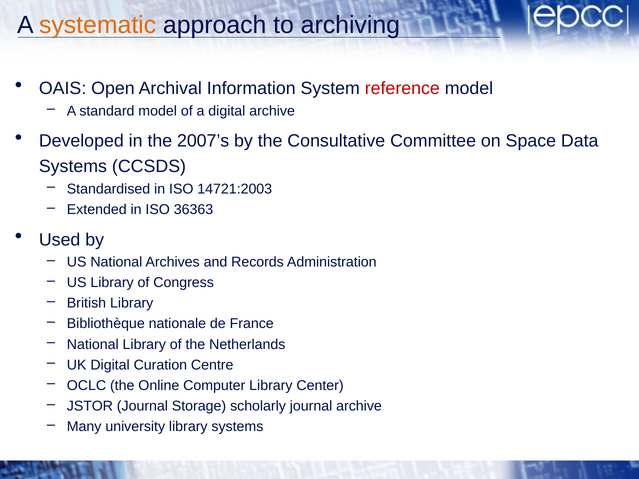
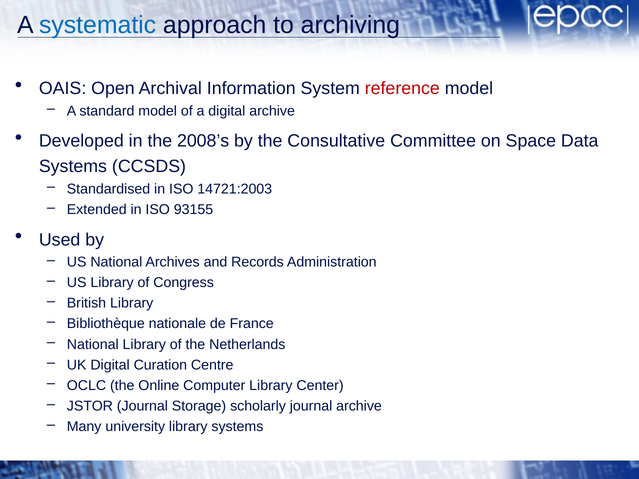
systematic colour: orange -> blue (98, 25)
2007’s: 2007’s -> 2008’s (203, 141)
36363: 36363 -> 93155 (193, 210)
